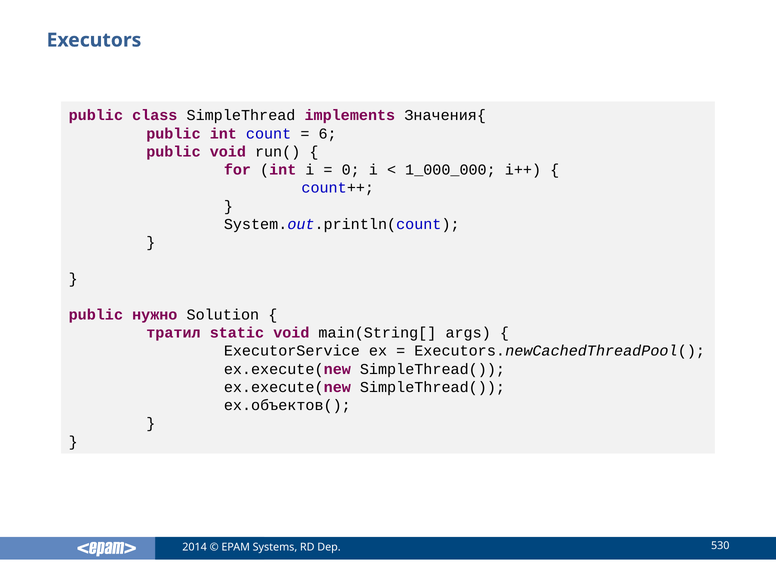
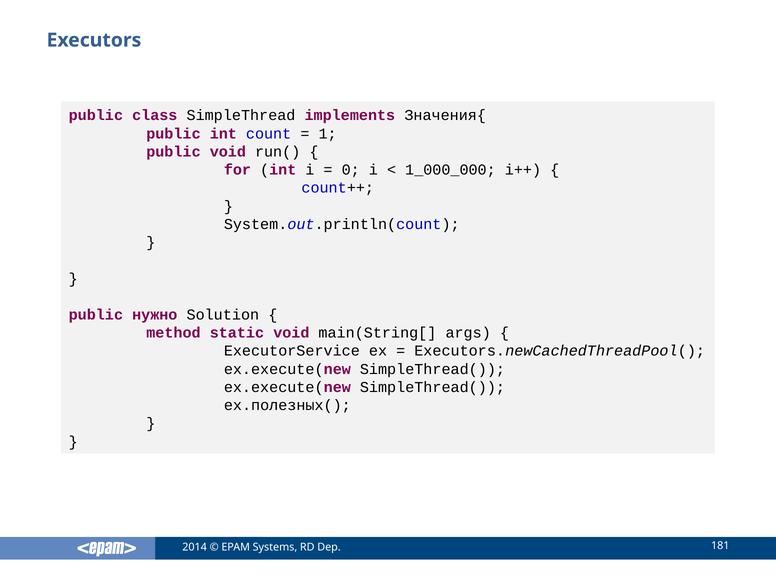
6: 6 -> 1 (328, 134)
тратил: тратил -> method (173, 333)
ex.объектов(: ex.объектов( -> ex.полезных( (287, 405)
530: 530 -> 181 (720, 546)
